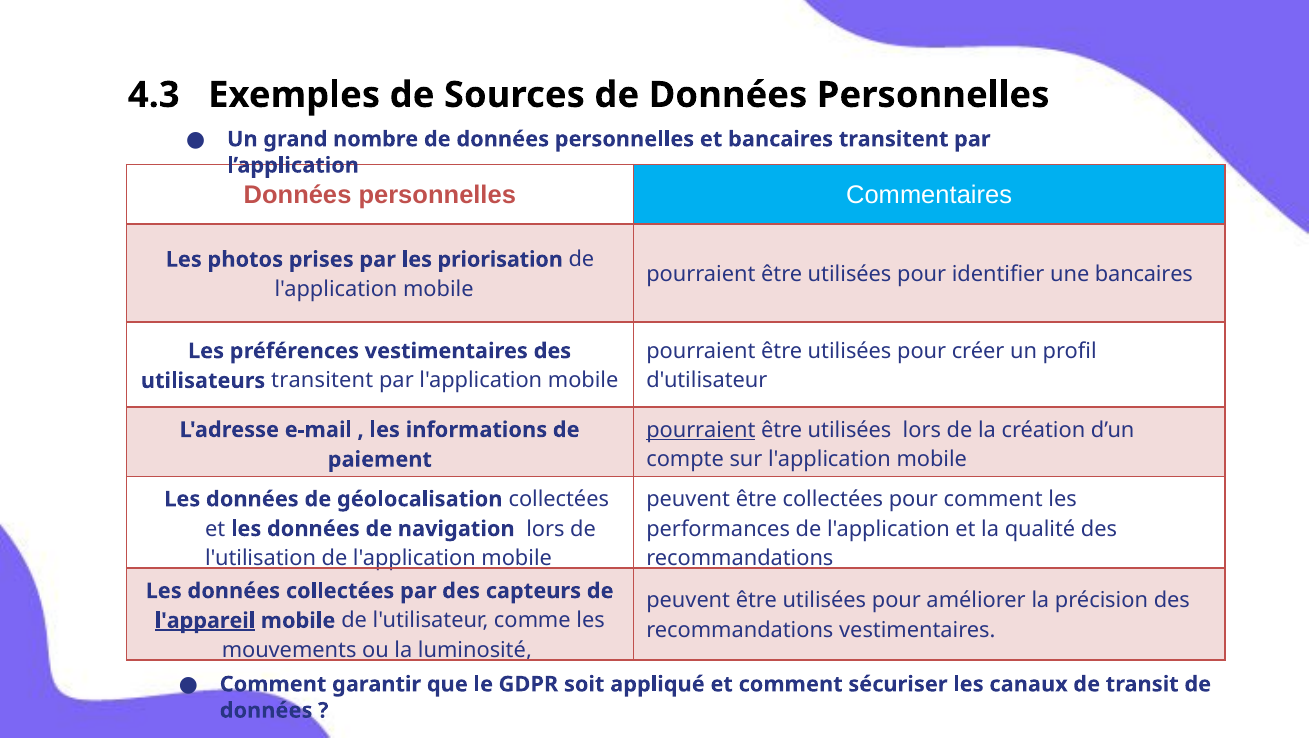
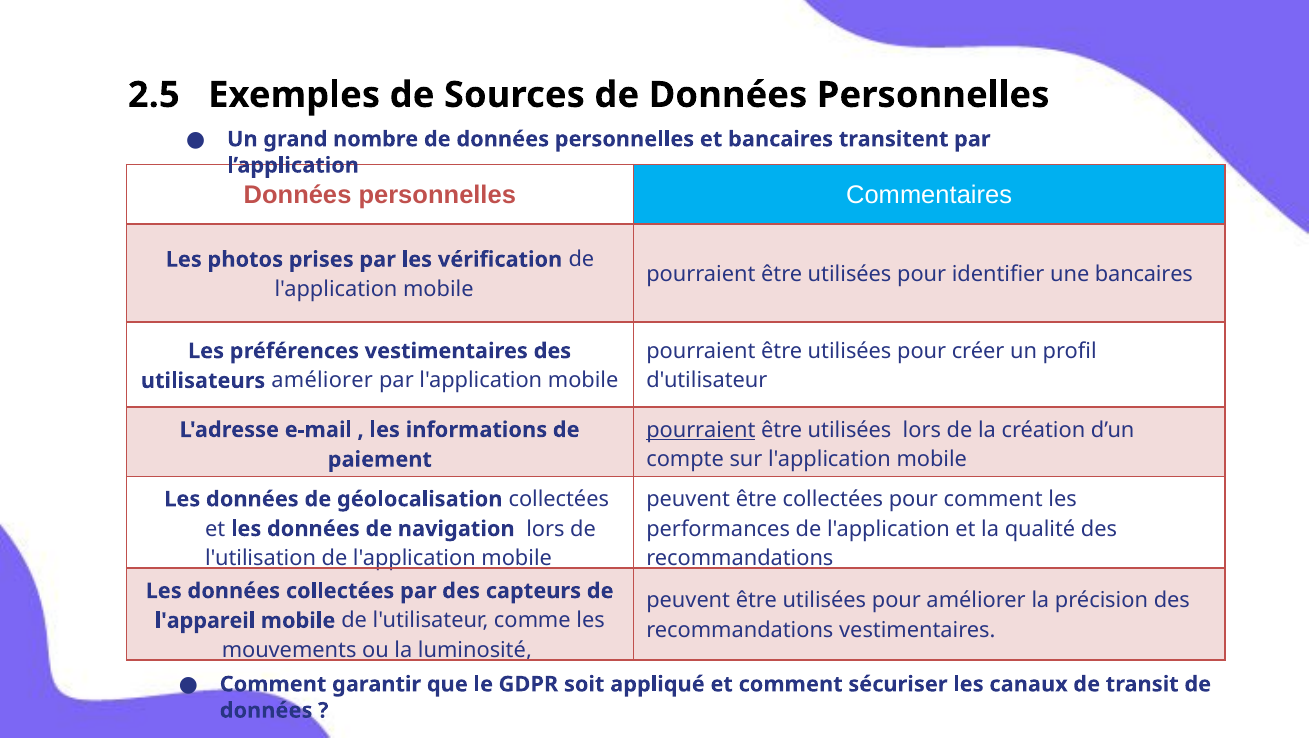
4.3: 4.3 -> 2.5 (154, 95)
priorisation: priorisation -> vérification (500, 259)
utilisateurs transitent: transitent -> améliorer (322, 381)
l'appareil underline: present -> none (205, 620)
